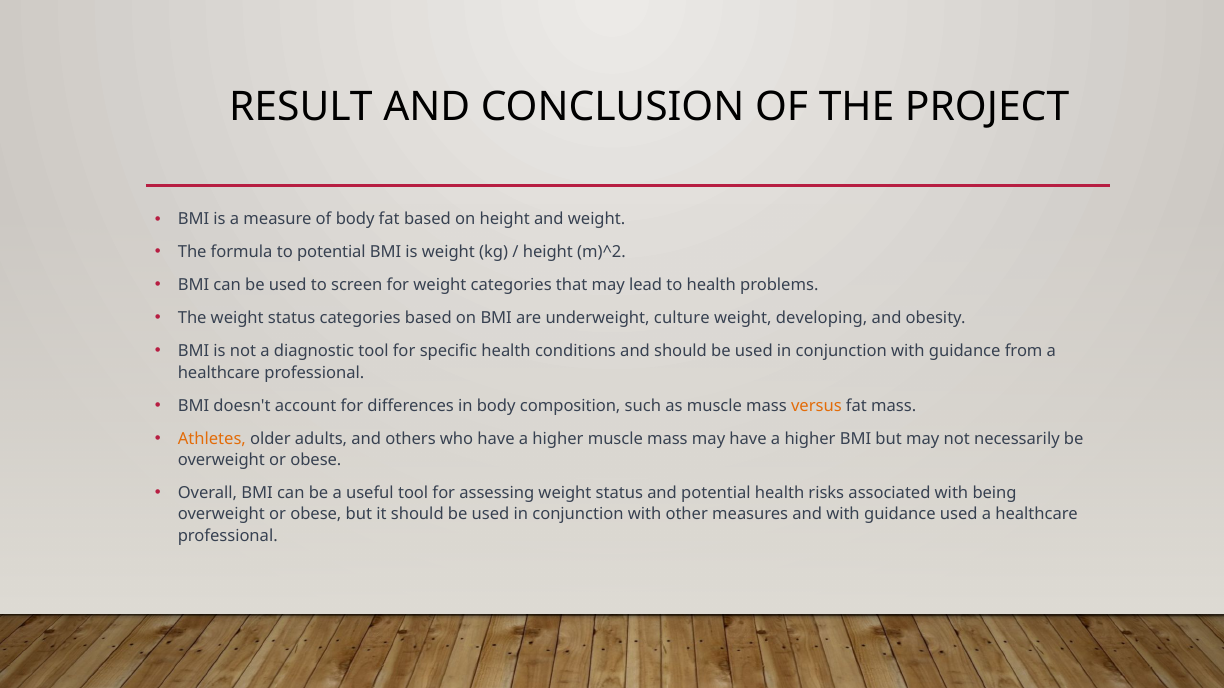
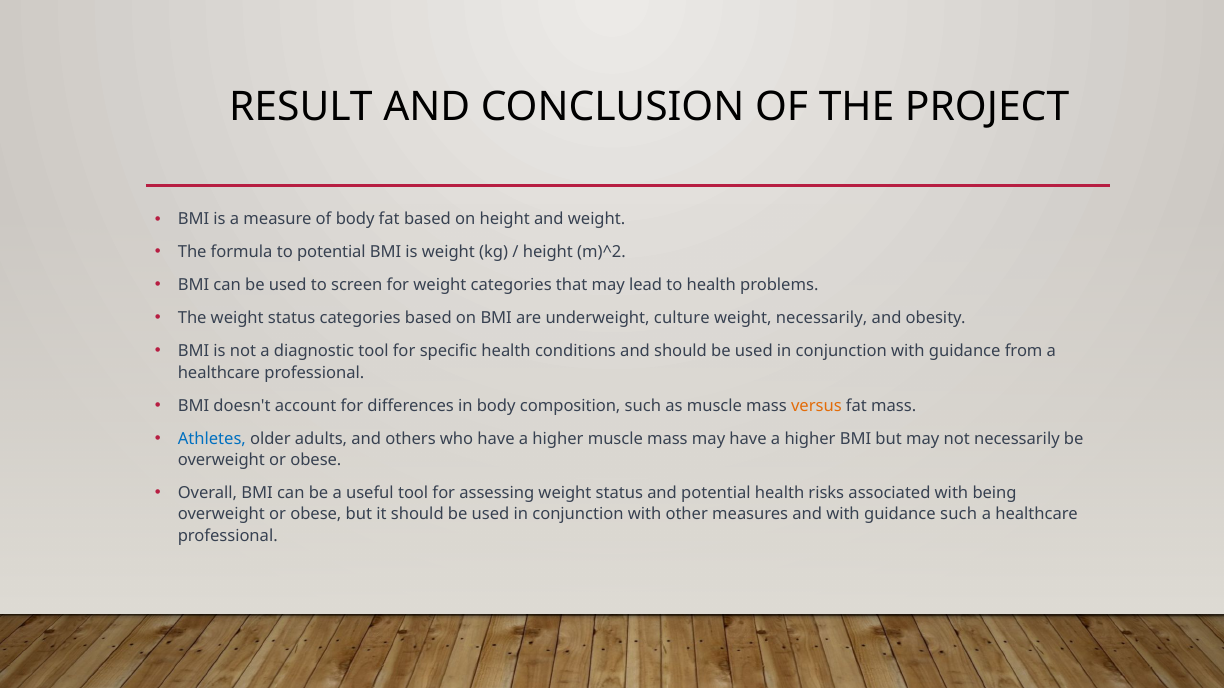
weight developing: developing -> necessarily (822, 319)
Athletes colour: orange -> blue (212, 439)
guidance used: used -> such (959, 515)
